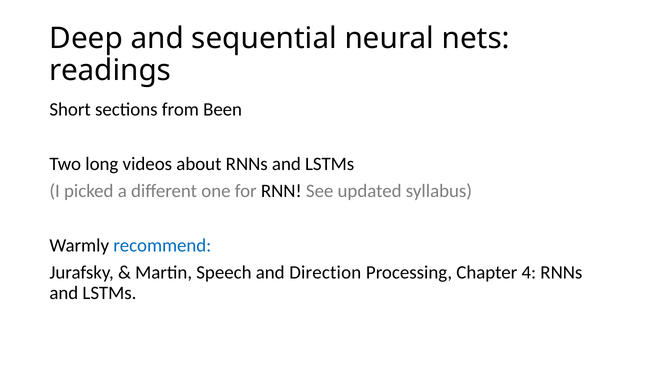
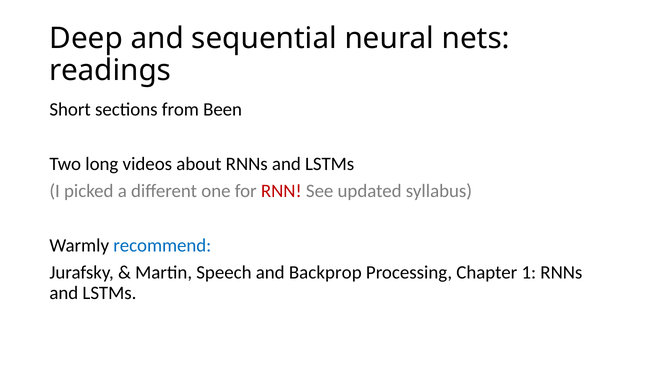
RNN colour: black -> red (281, 191)
Direction: Direction -> Backprop (325, 272)
4: 4 -> 1 (529, 272)
